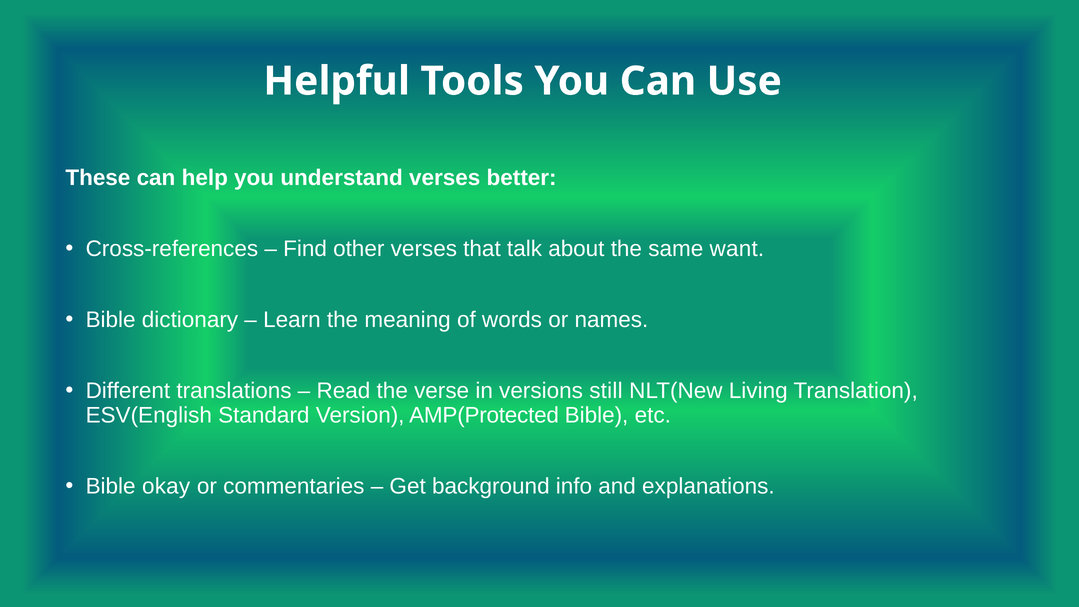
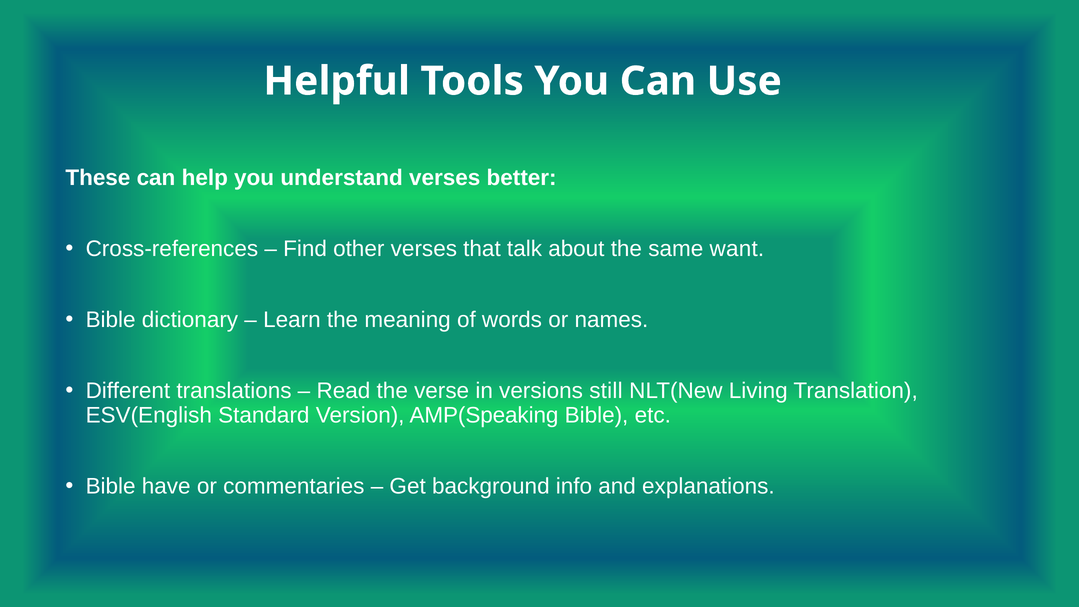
AMP(Protected: AMP(Protected -> AMP(Speaking (484, 415)
okay: okay -> have (166, 486)
